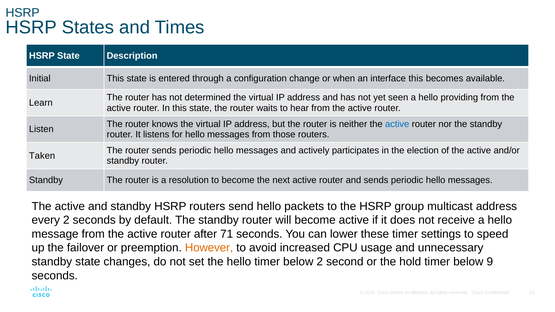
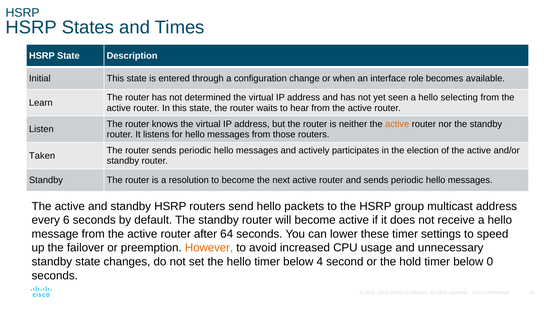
interface this: this -> role (416, 78)
providing: providing -> selecting (459, 98)
active colour: blue -> orange (397, 124)
every 2: 2 -> 6 (66, 220)
71: 71 -> 64 (227, 234)
below 2: 2 -> 4 (320, 262)
9: 9 -> 0 (490, 262)
